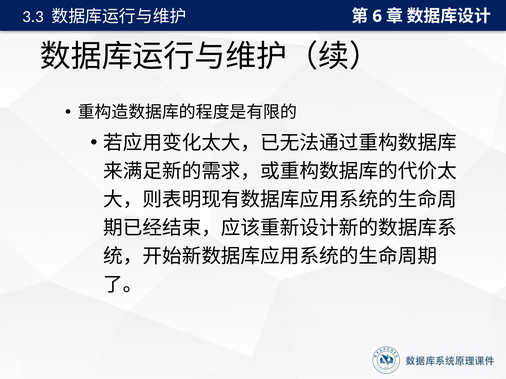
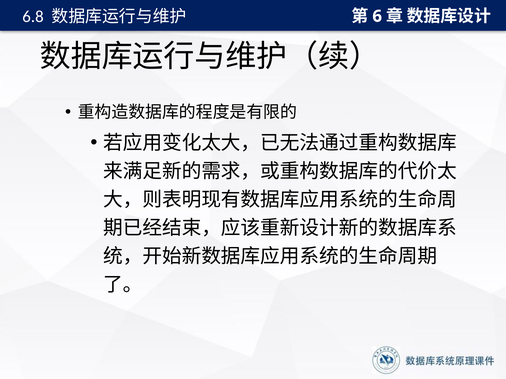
3.3: 3.3 -> 6.8 (33, 17)
